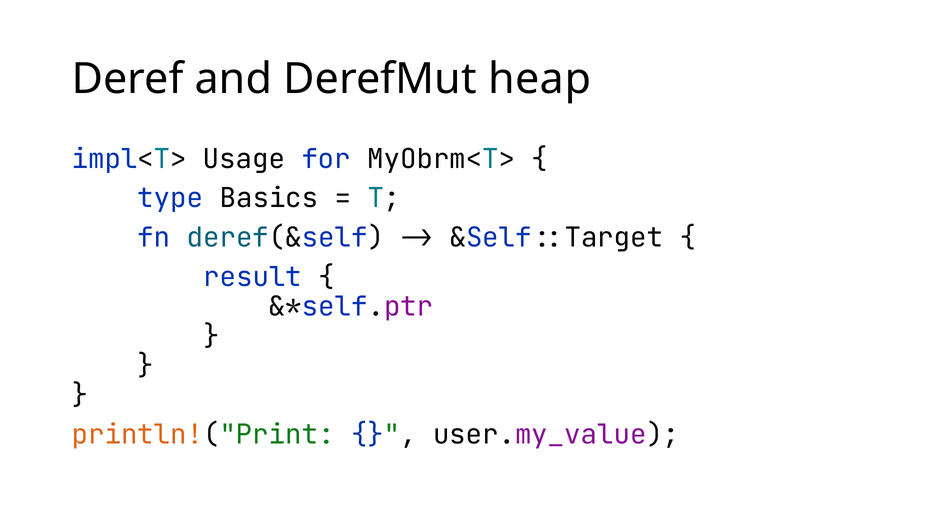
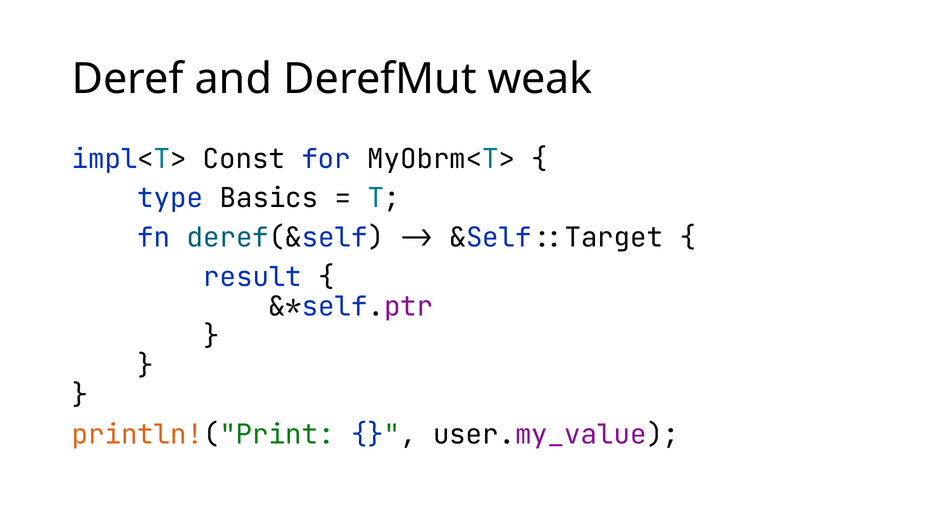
heap: heap -> weak (540, 79)
Usage: Usage -> Const (244, 159)
